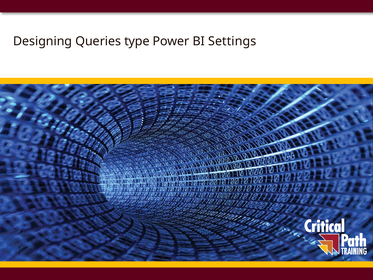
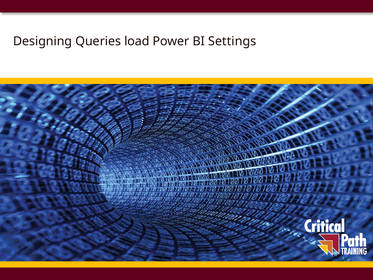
type: type -> load (137, 41)
